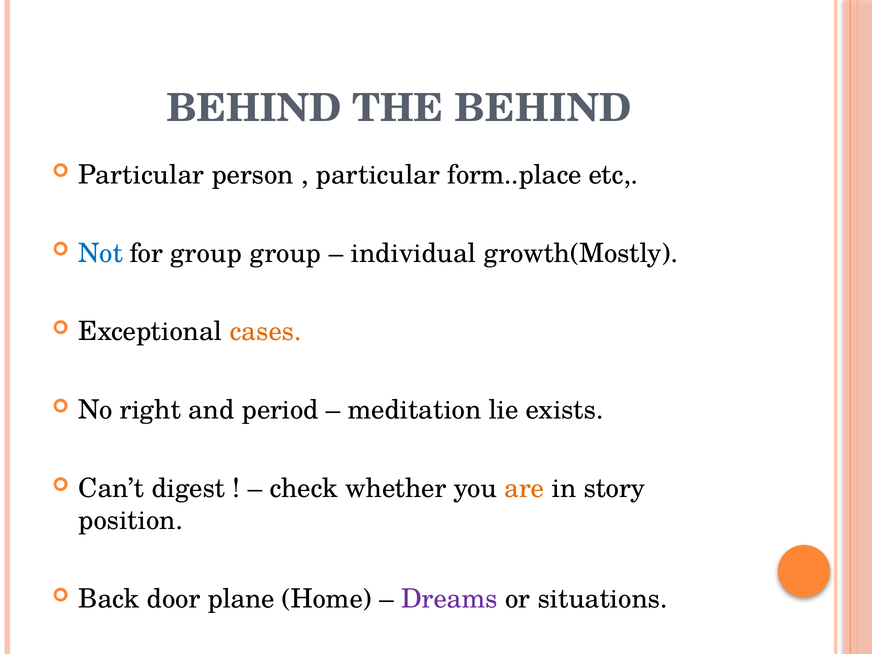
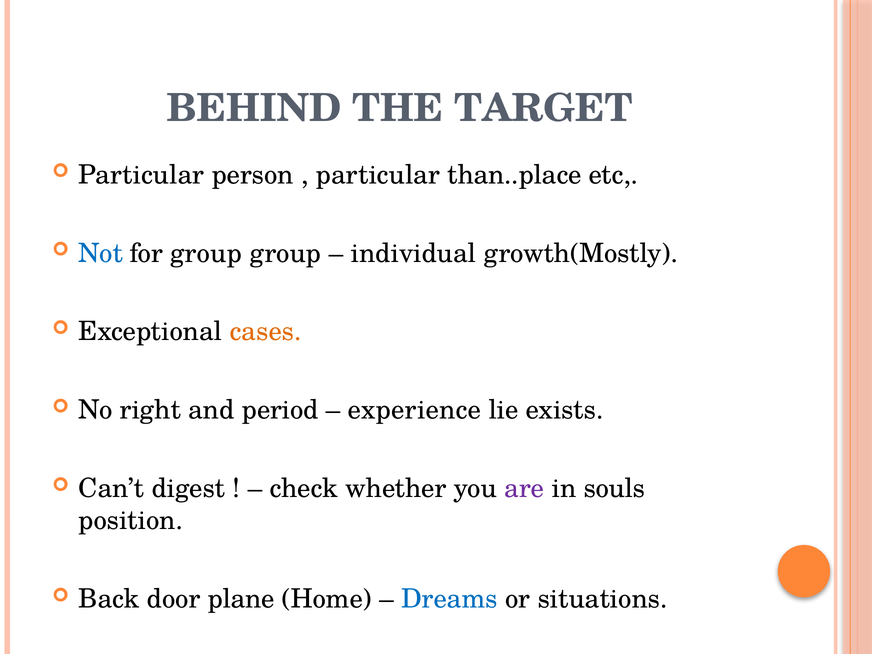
THE BEHIND: BEHIND -> TARGET (543, 108)
form..place: form..place -> than..place (514, 175)
meditation: meditation -> experience (414, 410)
are colour: orange -> purple (524, 489)
story: story -> souls (614, 489)
Dreams colour: purple -> blue (449, 599)
